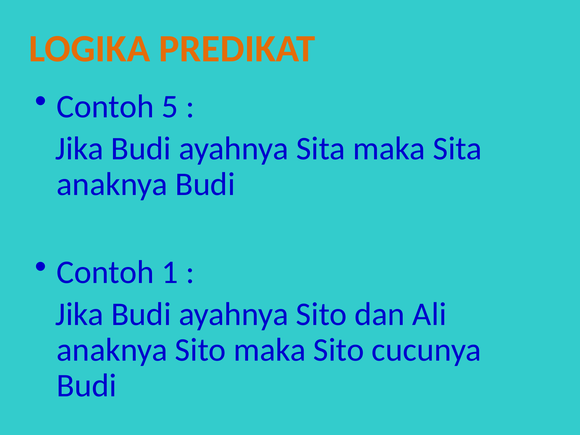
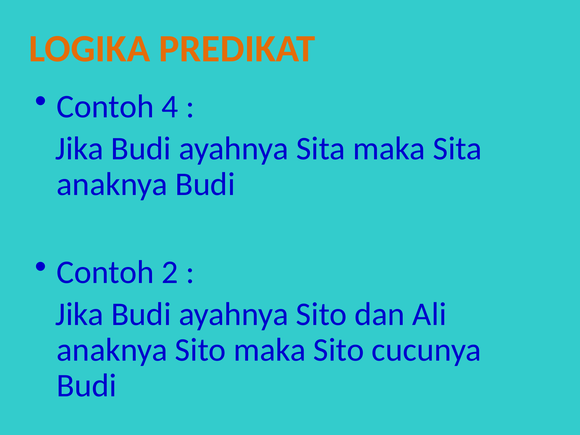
5: 5 -> 4 (170, 107)
1: 1 -> 2 (170, 272)
